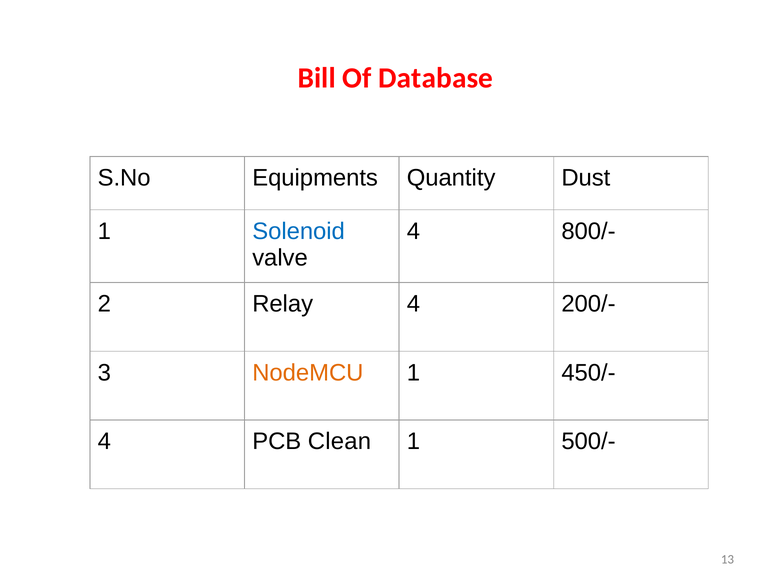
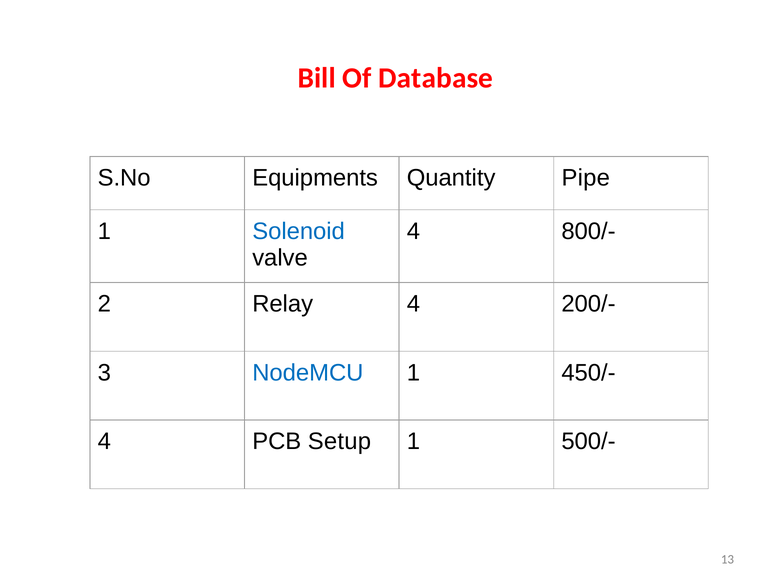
Dust: Dust -> Pipe (586, 178)
NodeMCU colour: orange -> blue (308, 373)
Clean: Clean -> Setup (339, 441)
